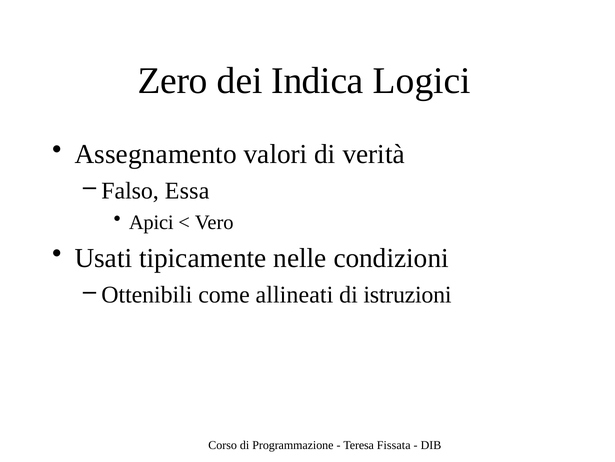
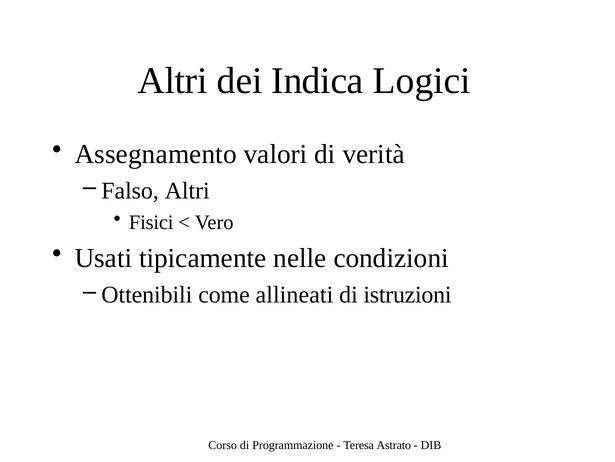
Zero: Zero -> Altri (173, 81)
Falso Essa: Essa -> Altri (187, 190)
Apici: Apici -> Fisici (151, 222)
Fissata: Fissata -> Astrato (394, 445)
